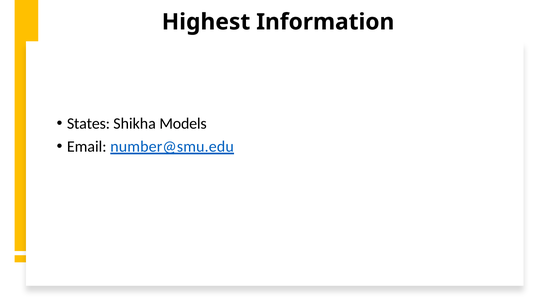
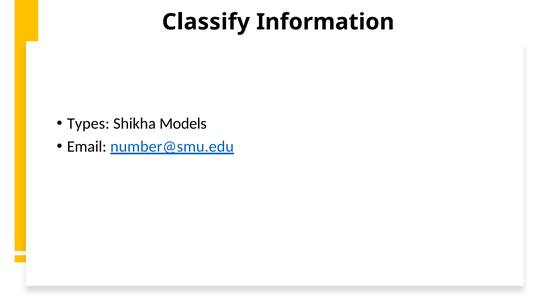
Highest: Highest -> Classify (206, 22)
States: States -> Types (88, 124)
